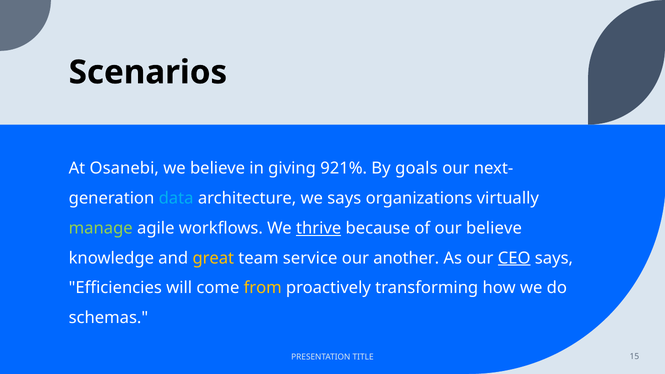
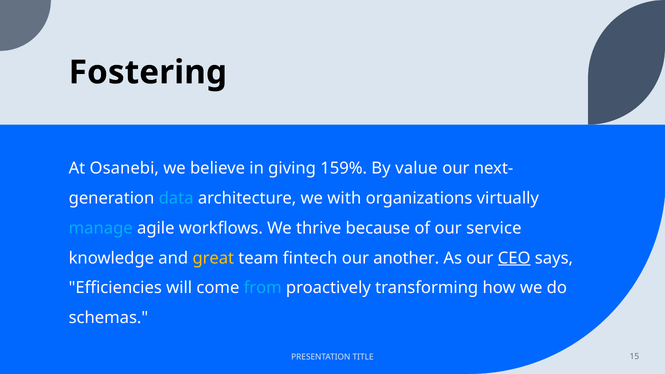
Scenarios: Scenarios -> Fostering (148, 72)
921%: 921% -> 159% (344, 168)
goals: goals -> value (416, 168)
we says: says -> with (344, 198)
manage colour: light green -> light blue (101, 228)
thrive underline: present -> none (319, 228)
our believe: believe -> service (494, 228)
service: service -> fintech (310, 258)
from colour: yellow -> light blue (263, 288)
